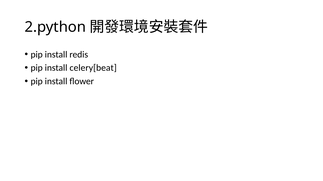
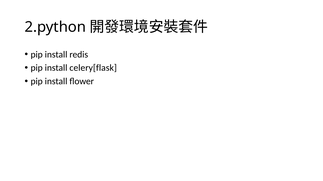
celery[beat: celery[beat -> celery[flask (93, 68)
